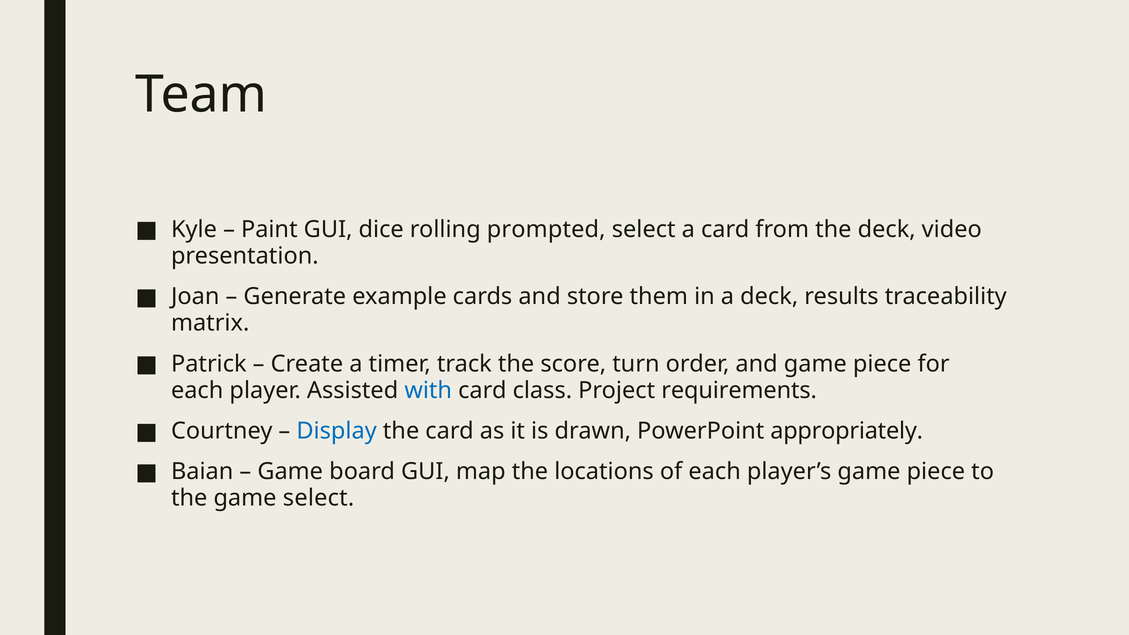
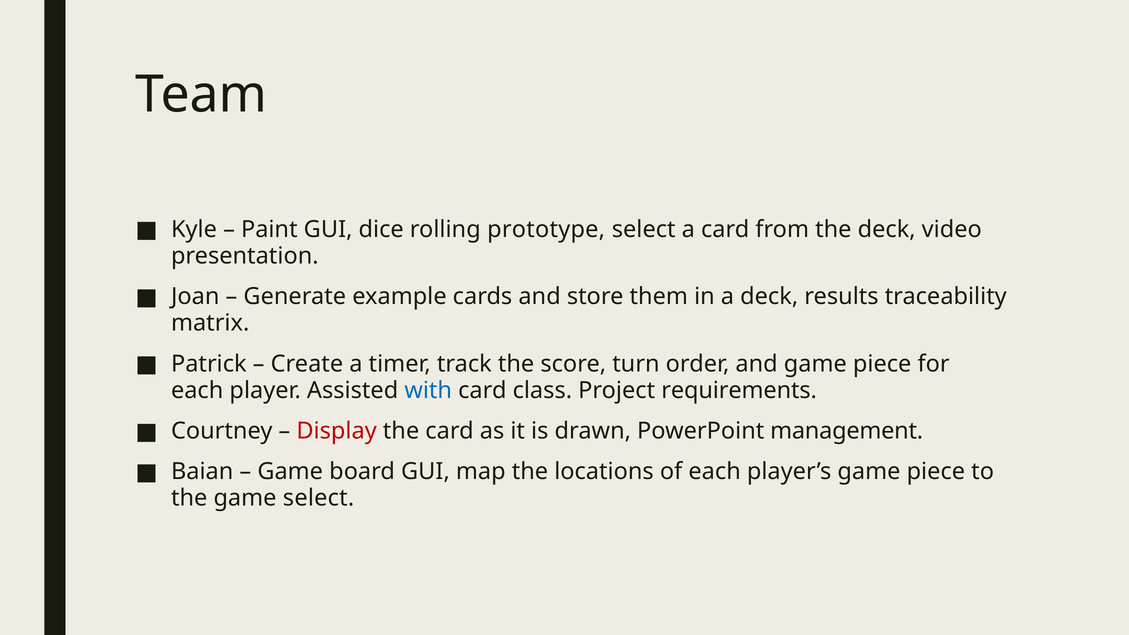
prompted: prompted -> prototype (546, 229)
Display colour: blue -> red (337, 431)
appropriately: appropriately -> management (847, 431)
